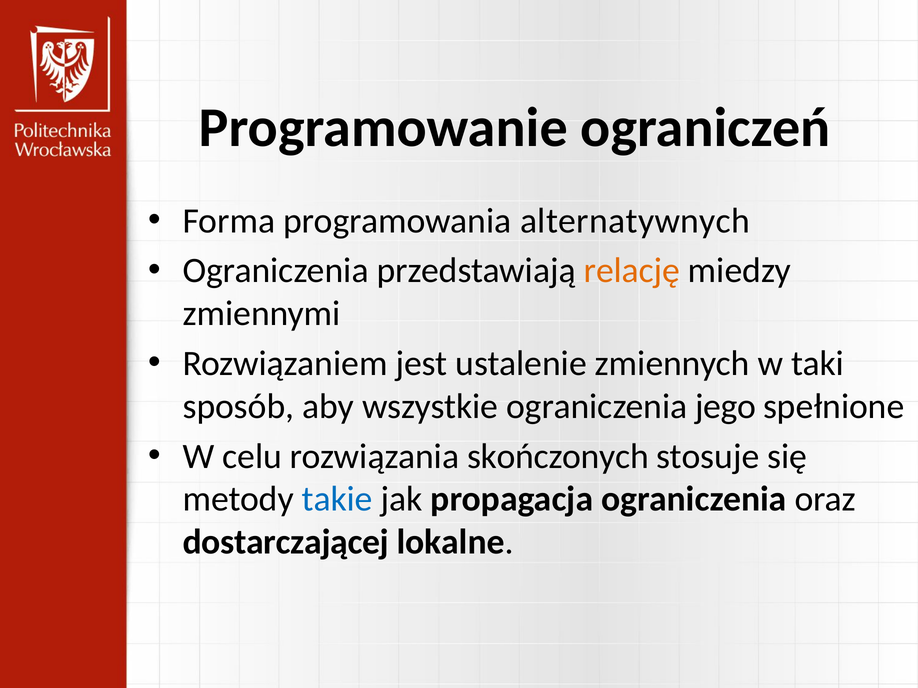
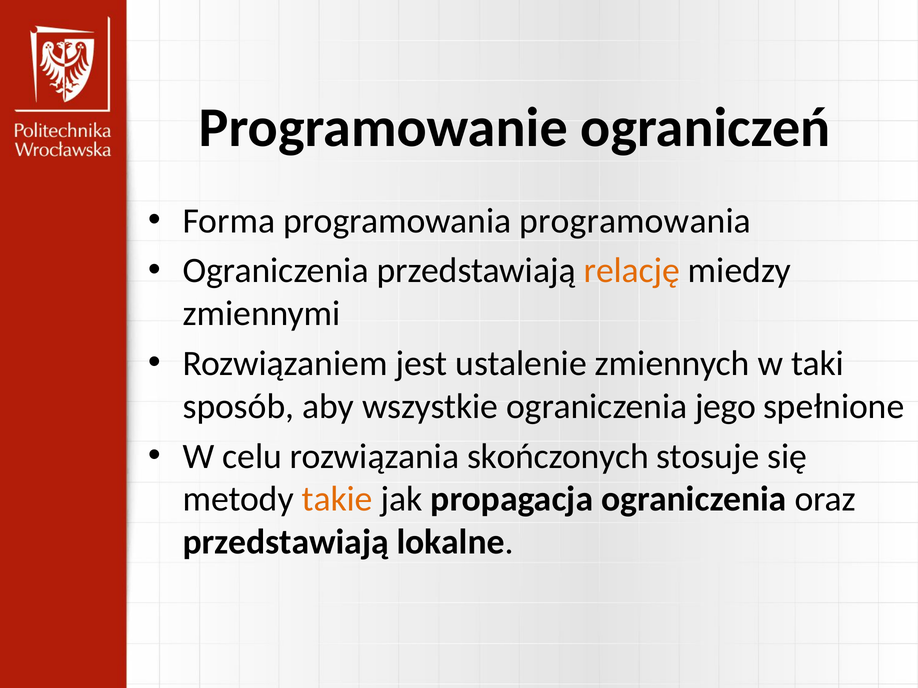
programowania alternatywnych: alternatywnych -> programowania (635, 221)
takie colour: blue -> orange (337, 500)
dostarczającej: dostarczającej -> przedstawiają (286, 542)
